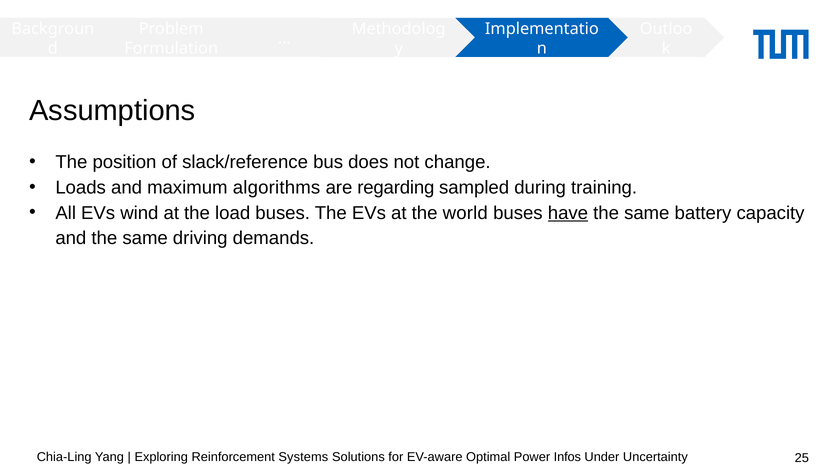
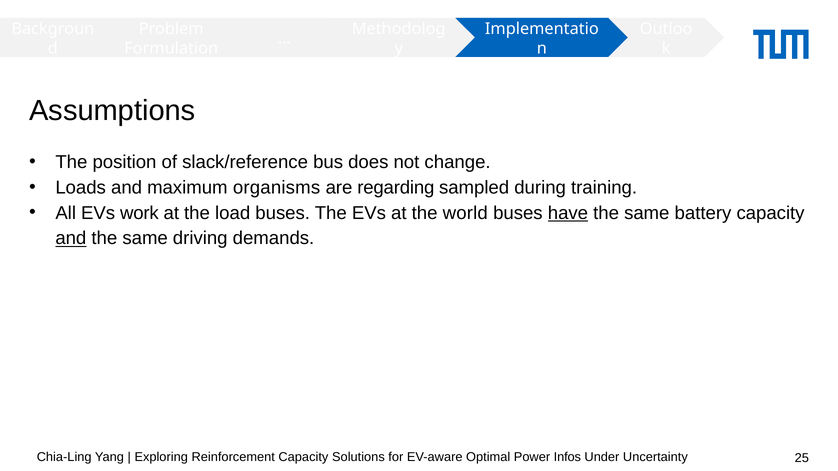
algorithms: algorithms -> organisms (277, 188)
wind: wind -> work (139, 213)
and underline: none -> present (71, 239)
Reinforcement Systems: Systems -> Capacity (303, 458)
